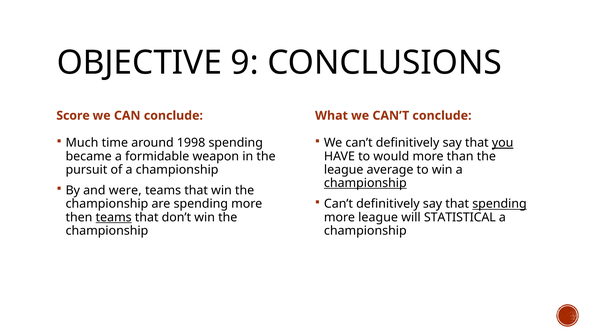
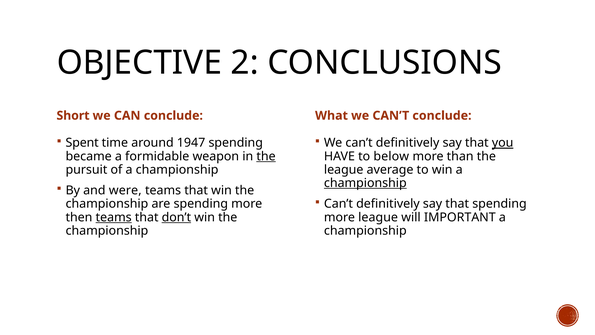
9: 9 -> 2 (245, 63)
Score: Score -> Short (73, 115)
Much: Much -> Spent (82, 143)
1998: 1998 -> 1947 (191, 143)
the underline: none -> present (266, 156)
would: would -> below (391, 156)
spending underline: present -> none (499, 204)
don’t underline: none -> present (176, 217)
STATISTICAL: STATISTICAL -> IMPORTANT (460, 217)
